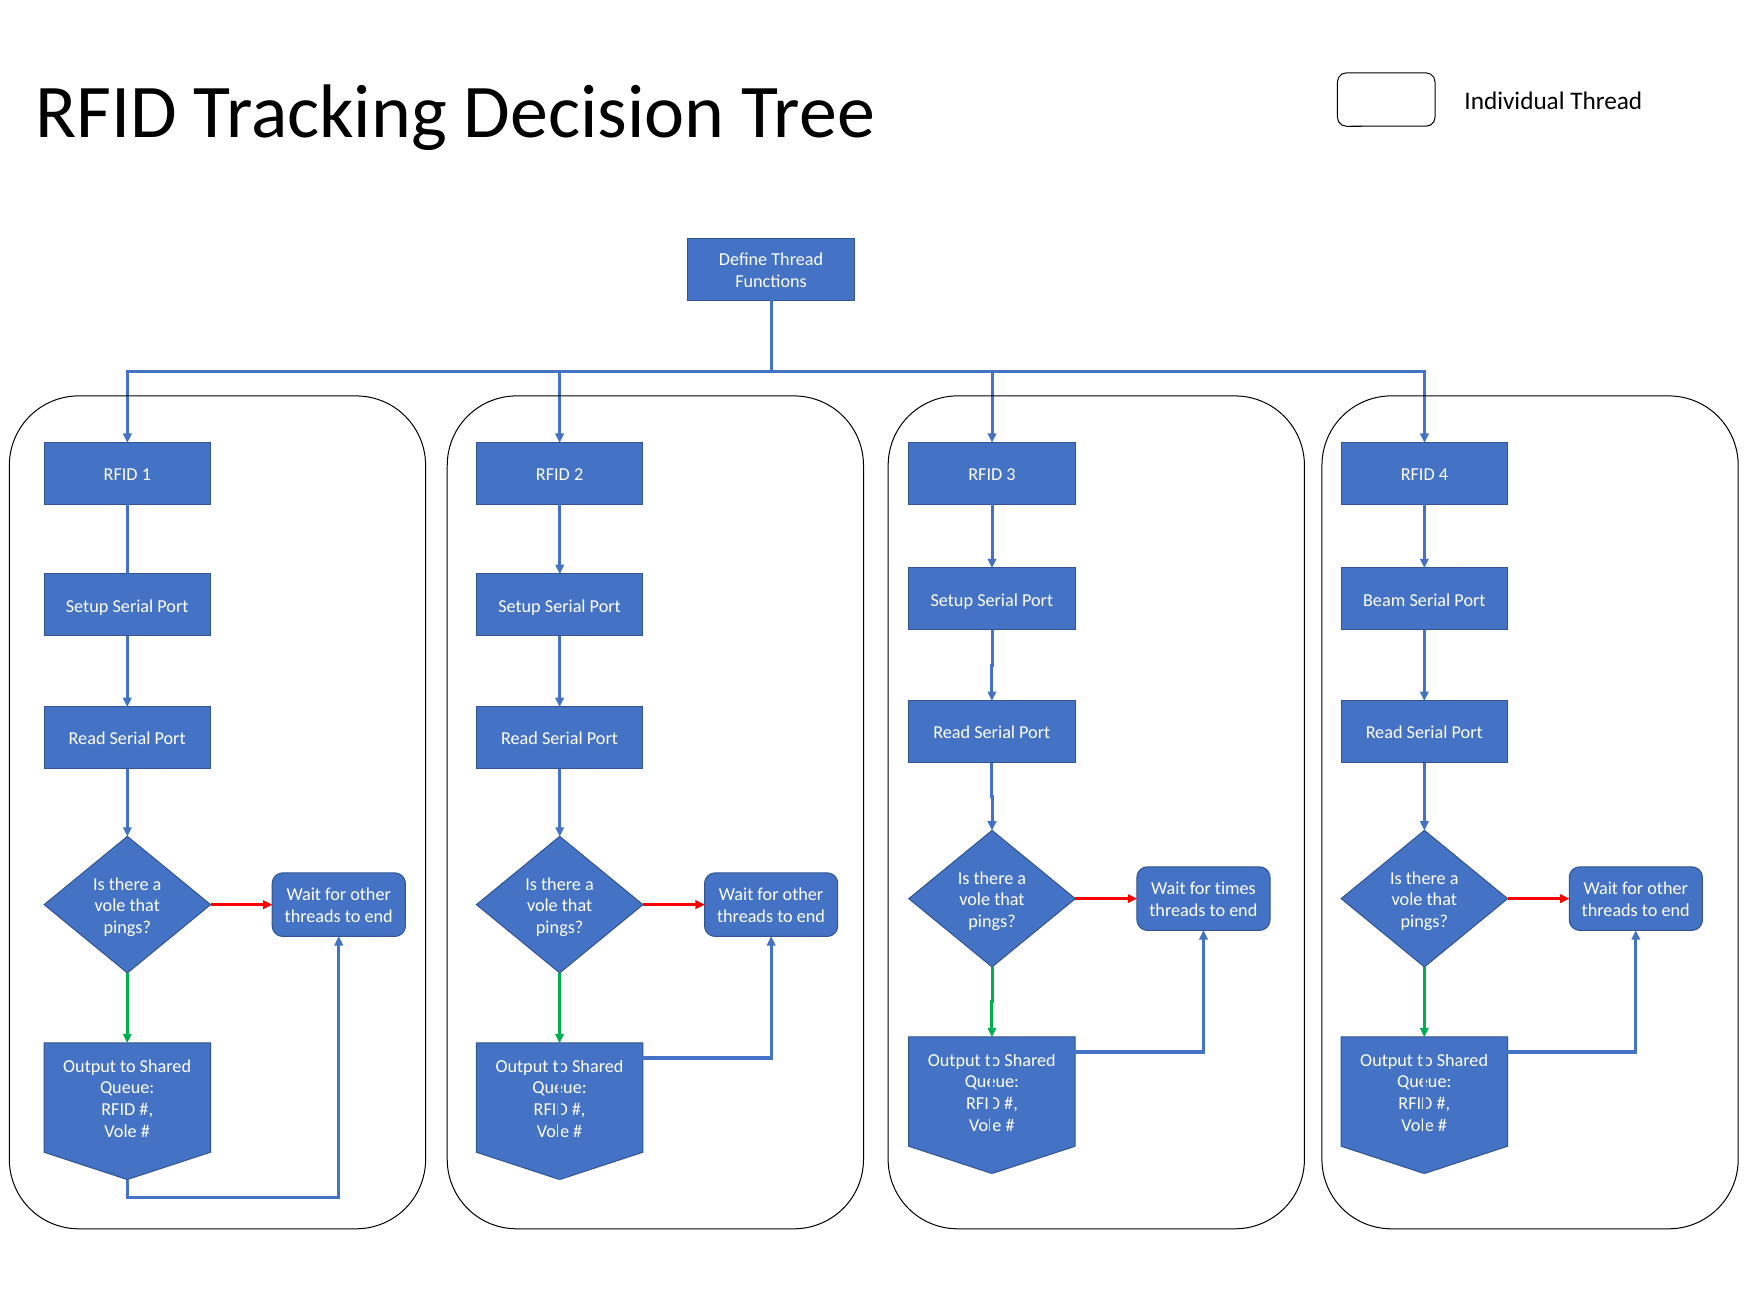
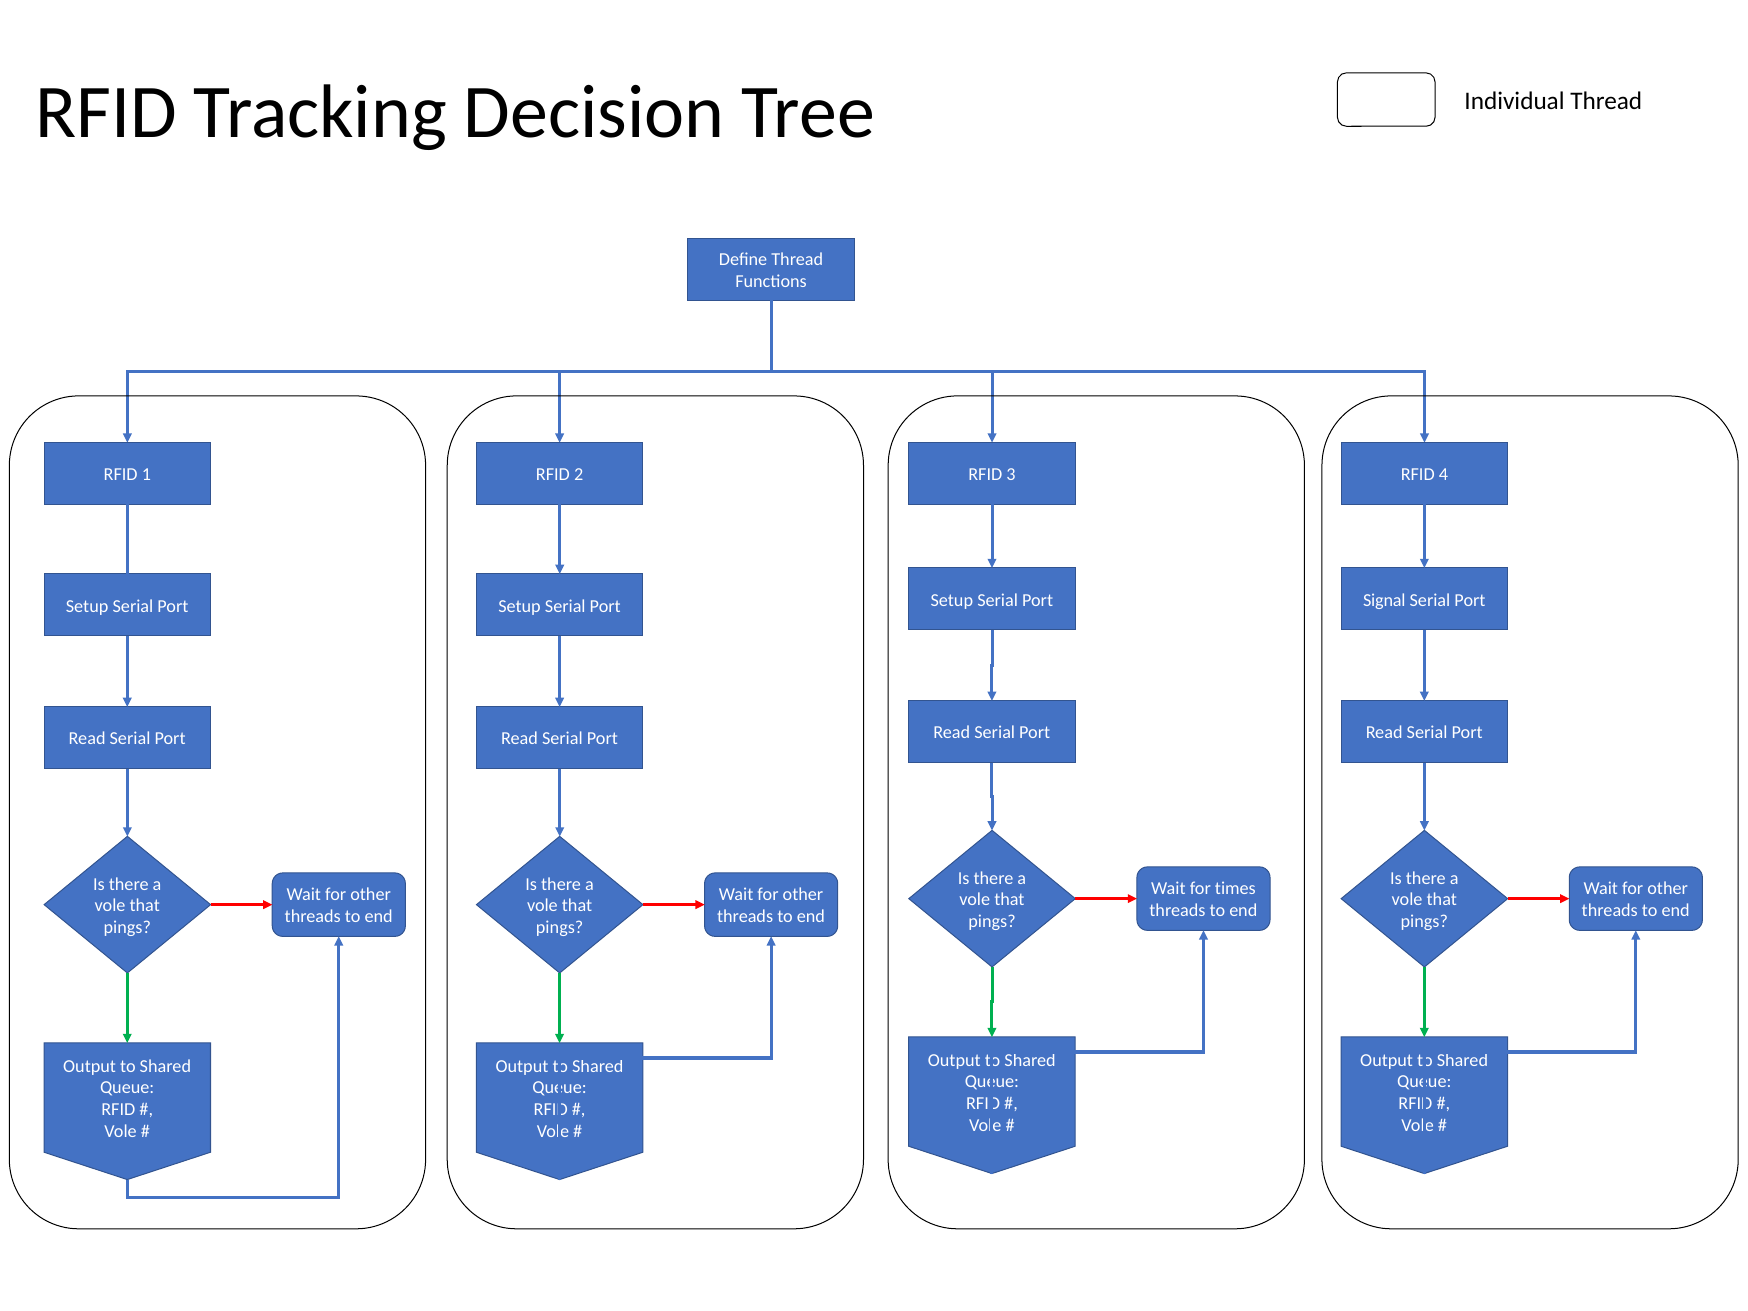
Beam: Beam -> Signal (1384, 600)
